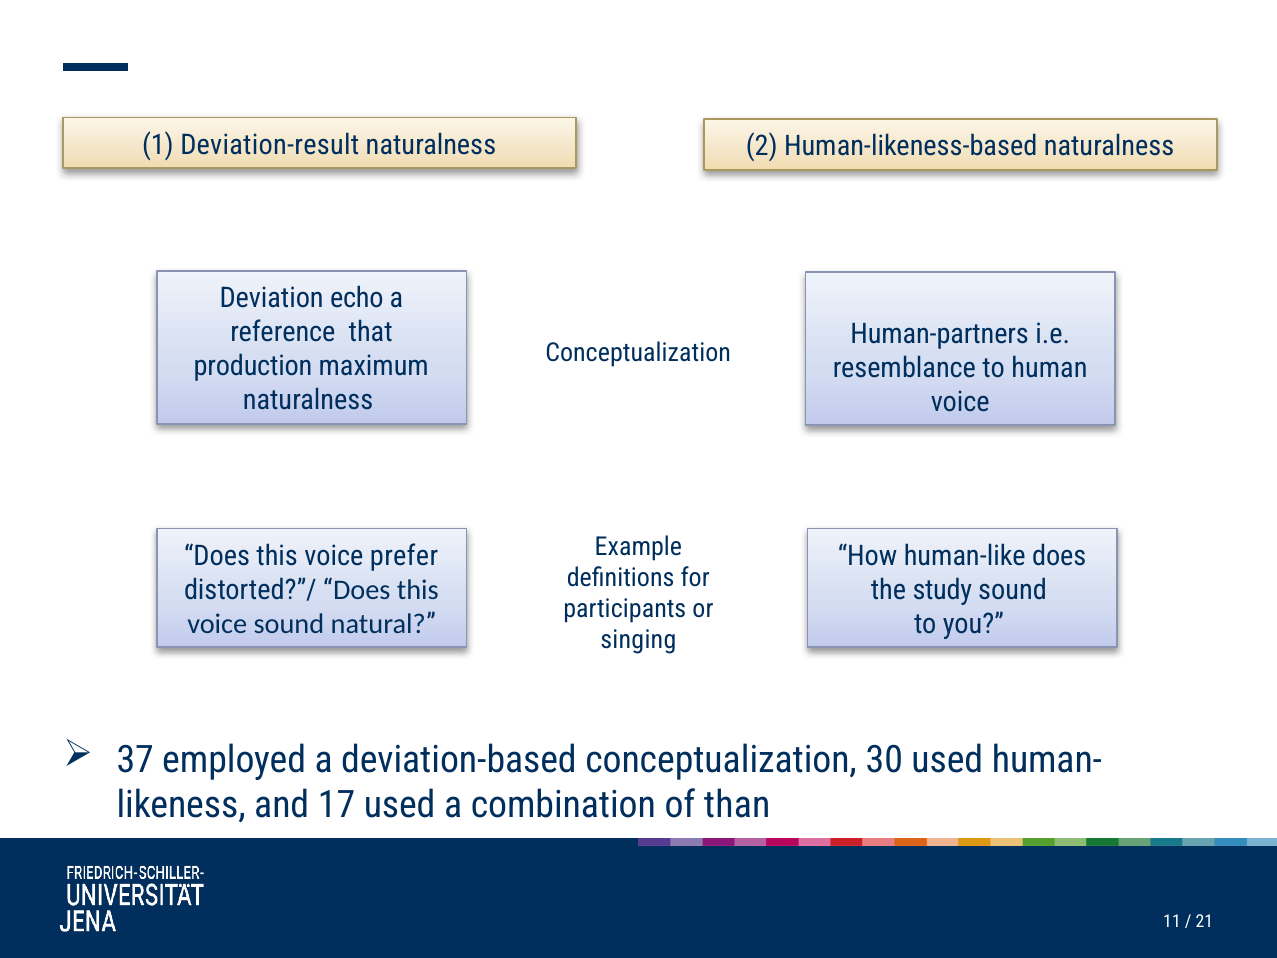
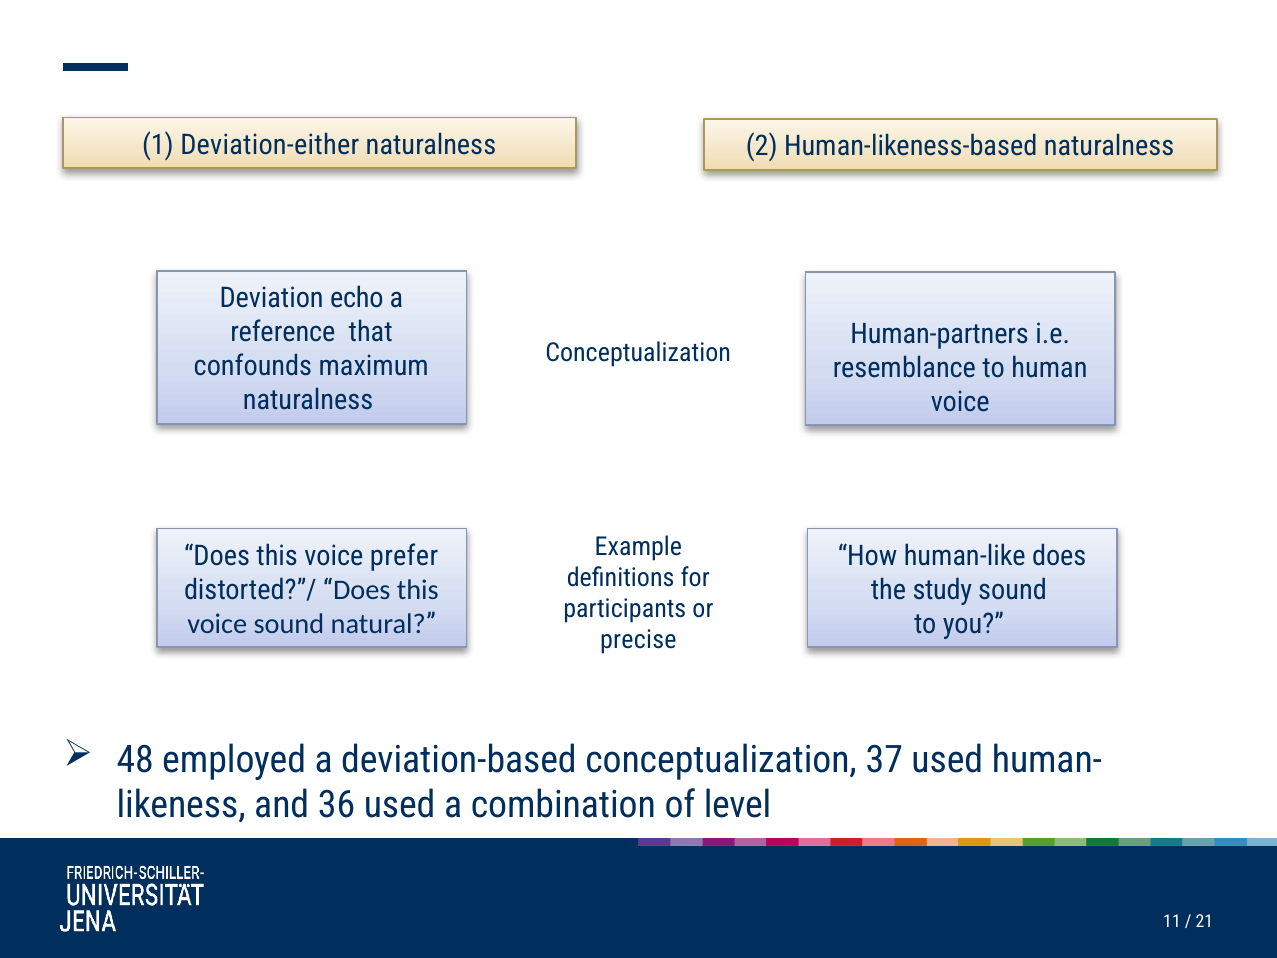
Deviation-result: Deviation-result -> Deviation-either (270, 145)
production: production -> confounds (253, 366)
singing: singing -> precise (638, 640)
37: 37 -> 48 (135, 760)
30: 30 -> 37 (884, 760)
17: 17 -> 36 (337, 805)
than: than -> level (738, 805)
